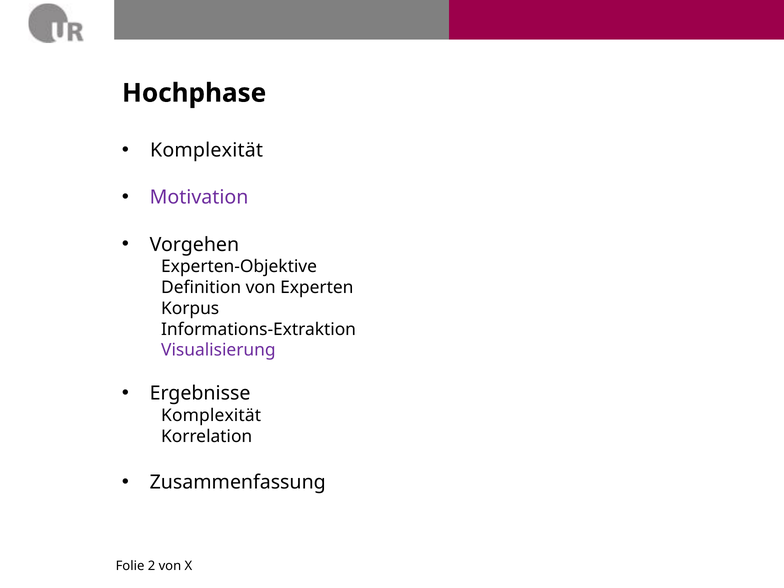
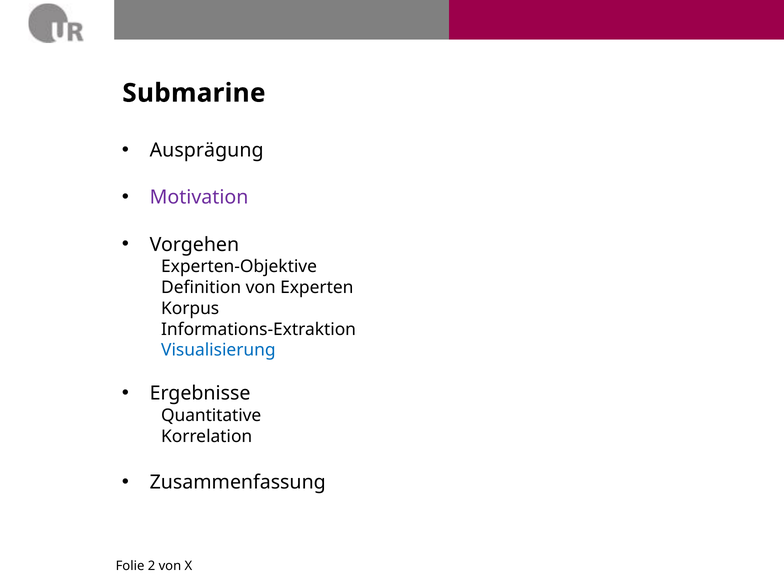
Hochphase: Hochphase -> Submarine (194, 93)
Komplexität: Komplexität -> Ausprägung (207, 150)
Visualisierung colour: purple -> blue (218, 350)
Komplexität: Komplexität -> Quantitative (211, 415)
